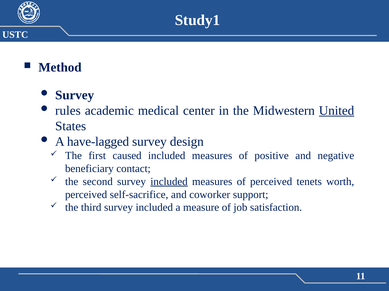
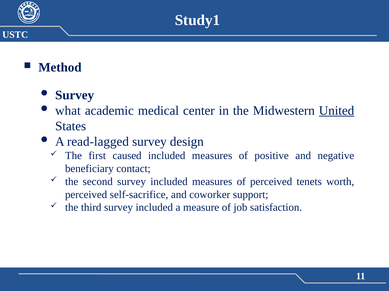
rules: rules -> what (68, 111)
have-lagged: have-lagged -> read-lagged (98, 142)
included underline: present -> none (169, 182)
